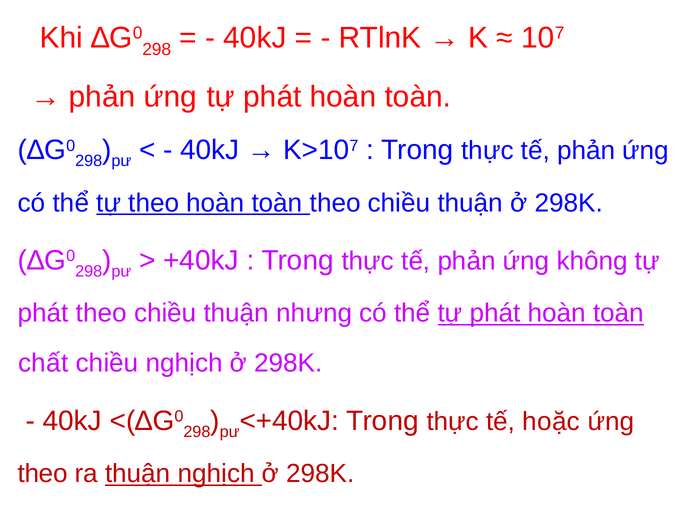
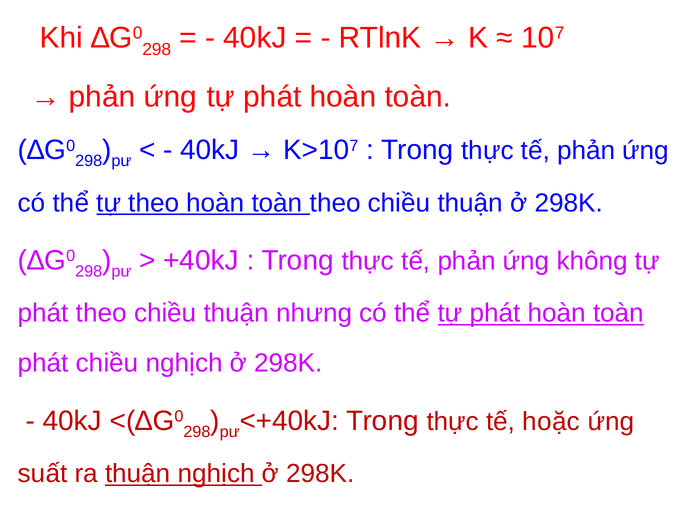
chất: chất -> phát (43, 363)
theo: theo -> suất (43, 474)
